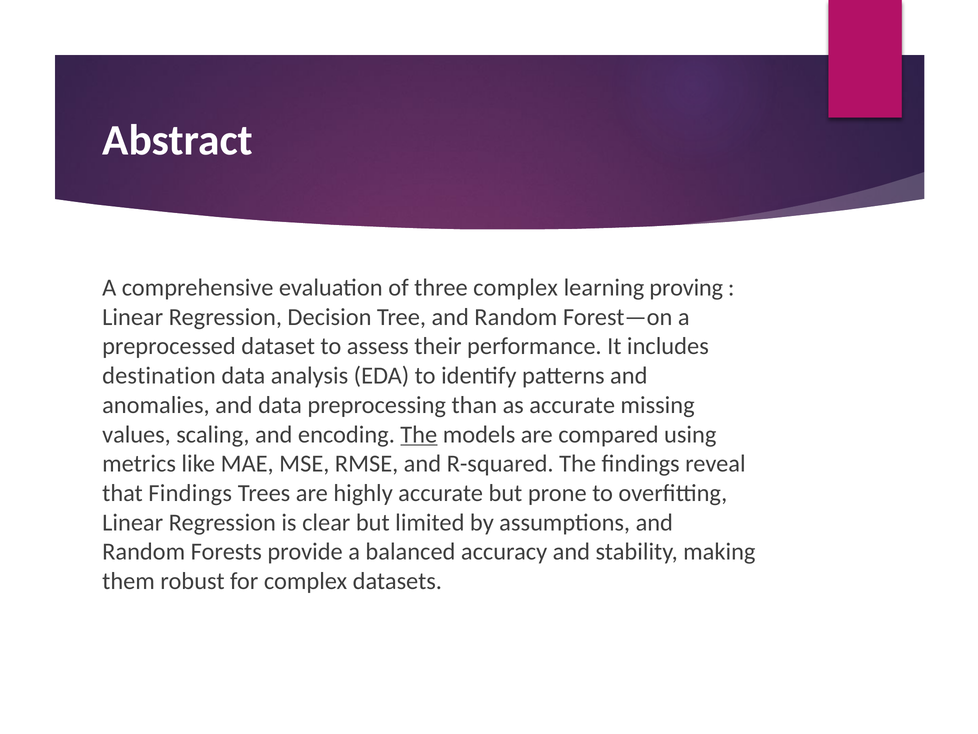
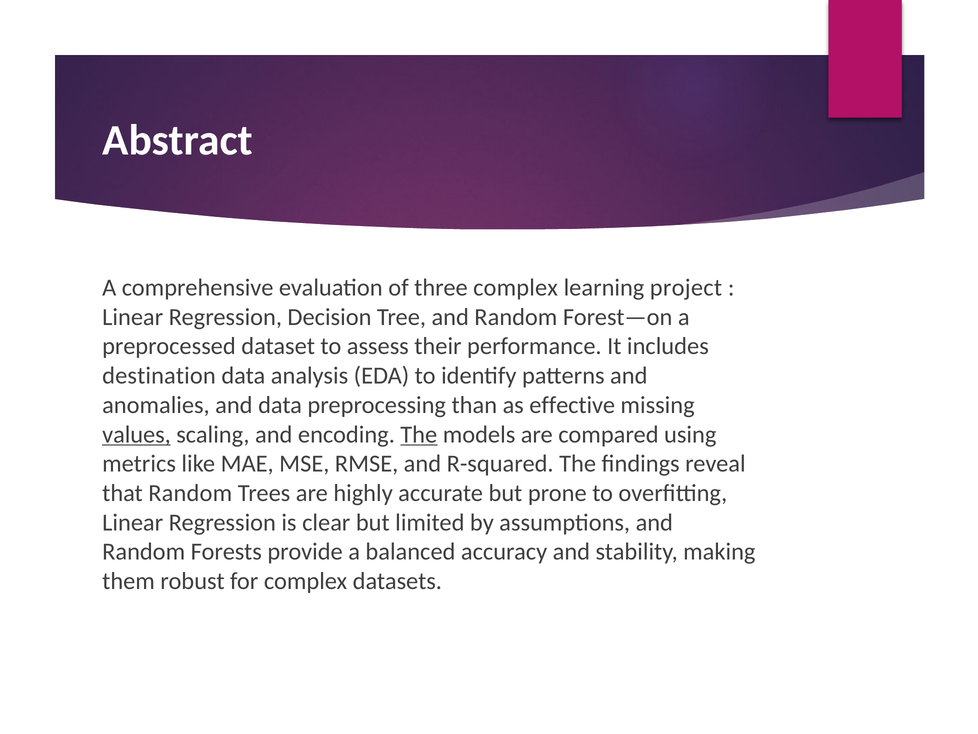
proving: proving -> project (686, 287)
as accurate: accurate -> effective (572, 405)
values underline: none -> present (136, 434)
that Findings: Findings -> Random (190, 493)
